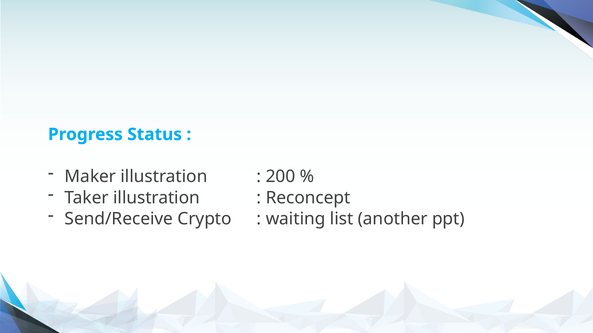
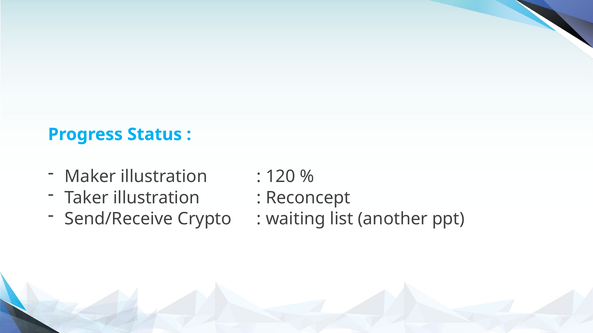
200: 200 -> 120 (281, 177)
